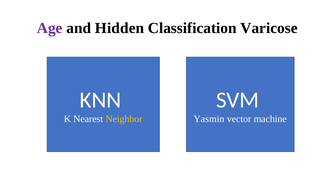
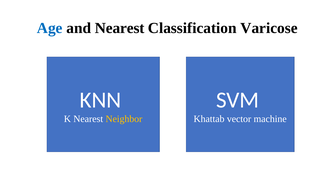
Age colour: purple -> blue (50, 28)
and Hidden: Hidden -> Nearest (120, 28)
Yasmin: Yasmin -> Khattab (209, 119)
